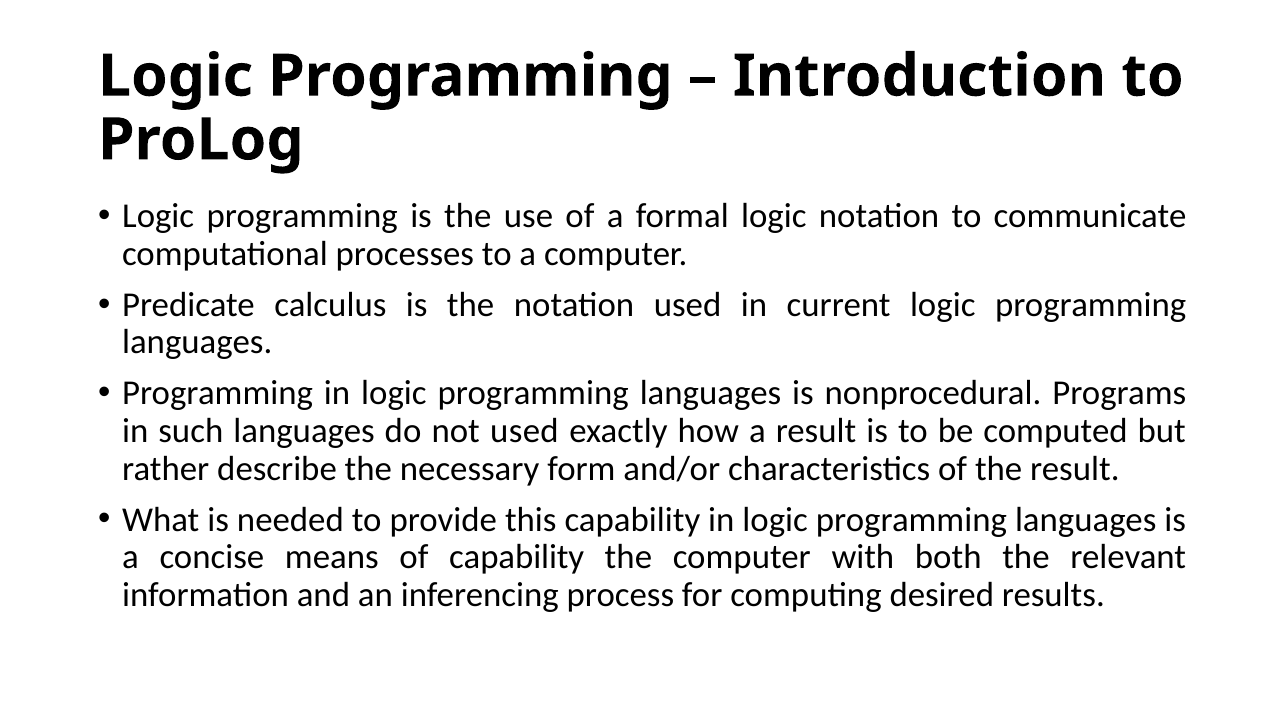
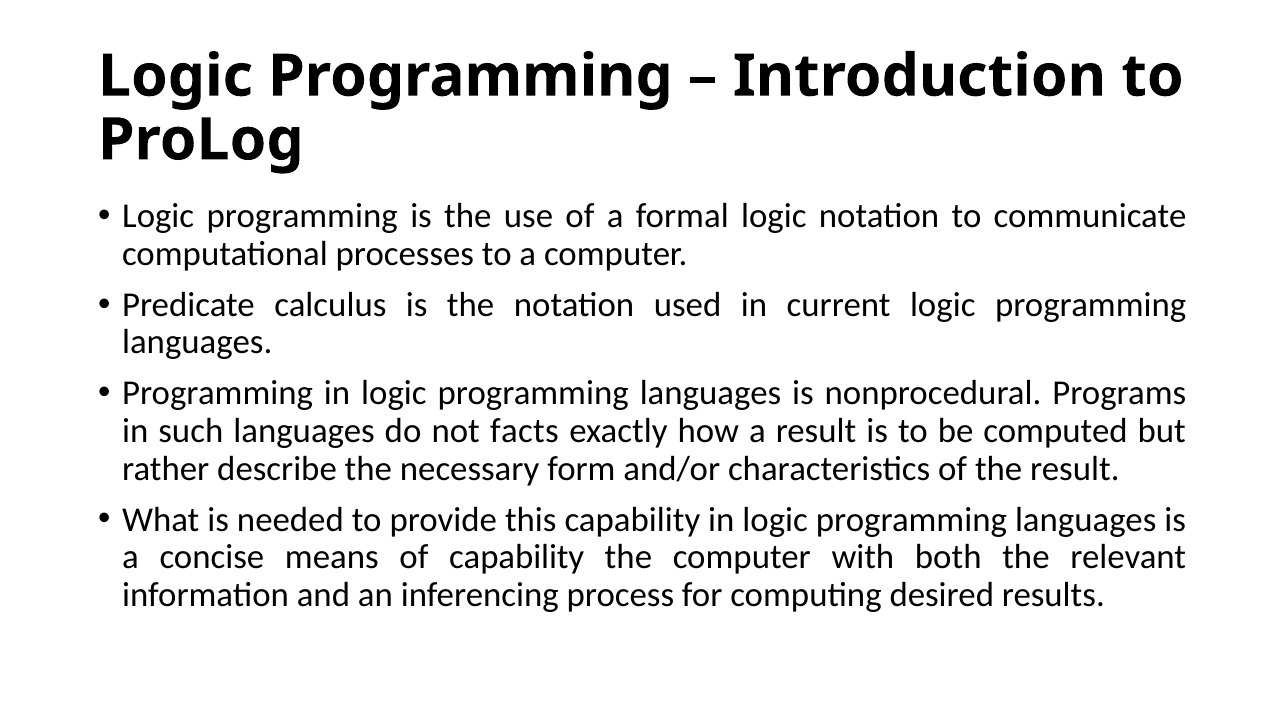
not used: used -> facts (524, 431)
